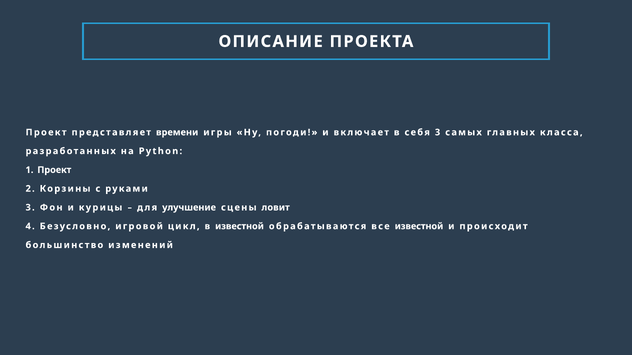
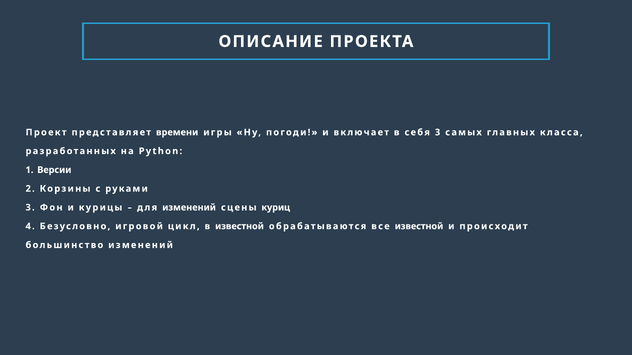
Проект: Проект -> Версии (54, 170)
для улучшение: улучшение -> изменений (189, 208)
ловит: ловит -> куриц (276, 208)
